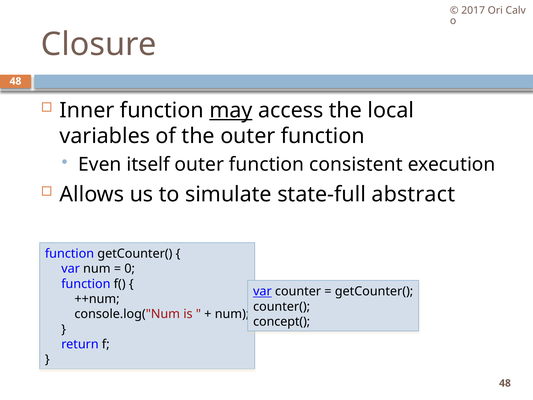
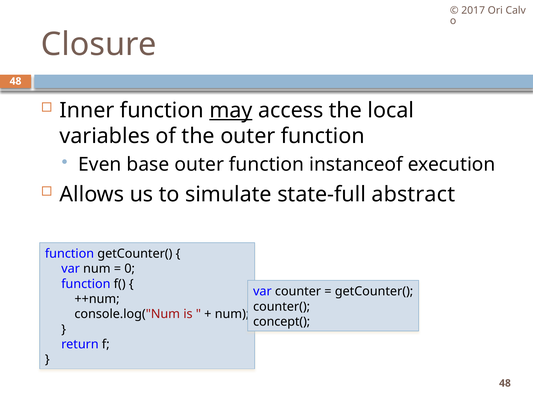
itself: itself -> base (148, 164)
consistent: consistent -> instanceof (356, 164)
var underline: present -> none (262, 291)
